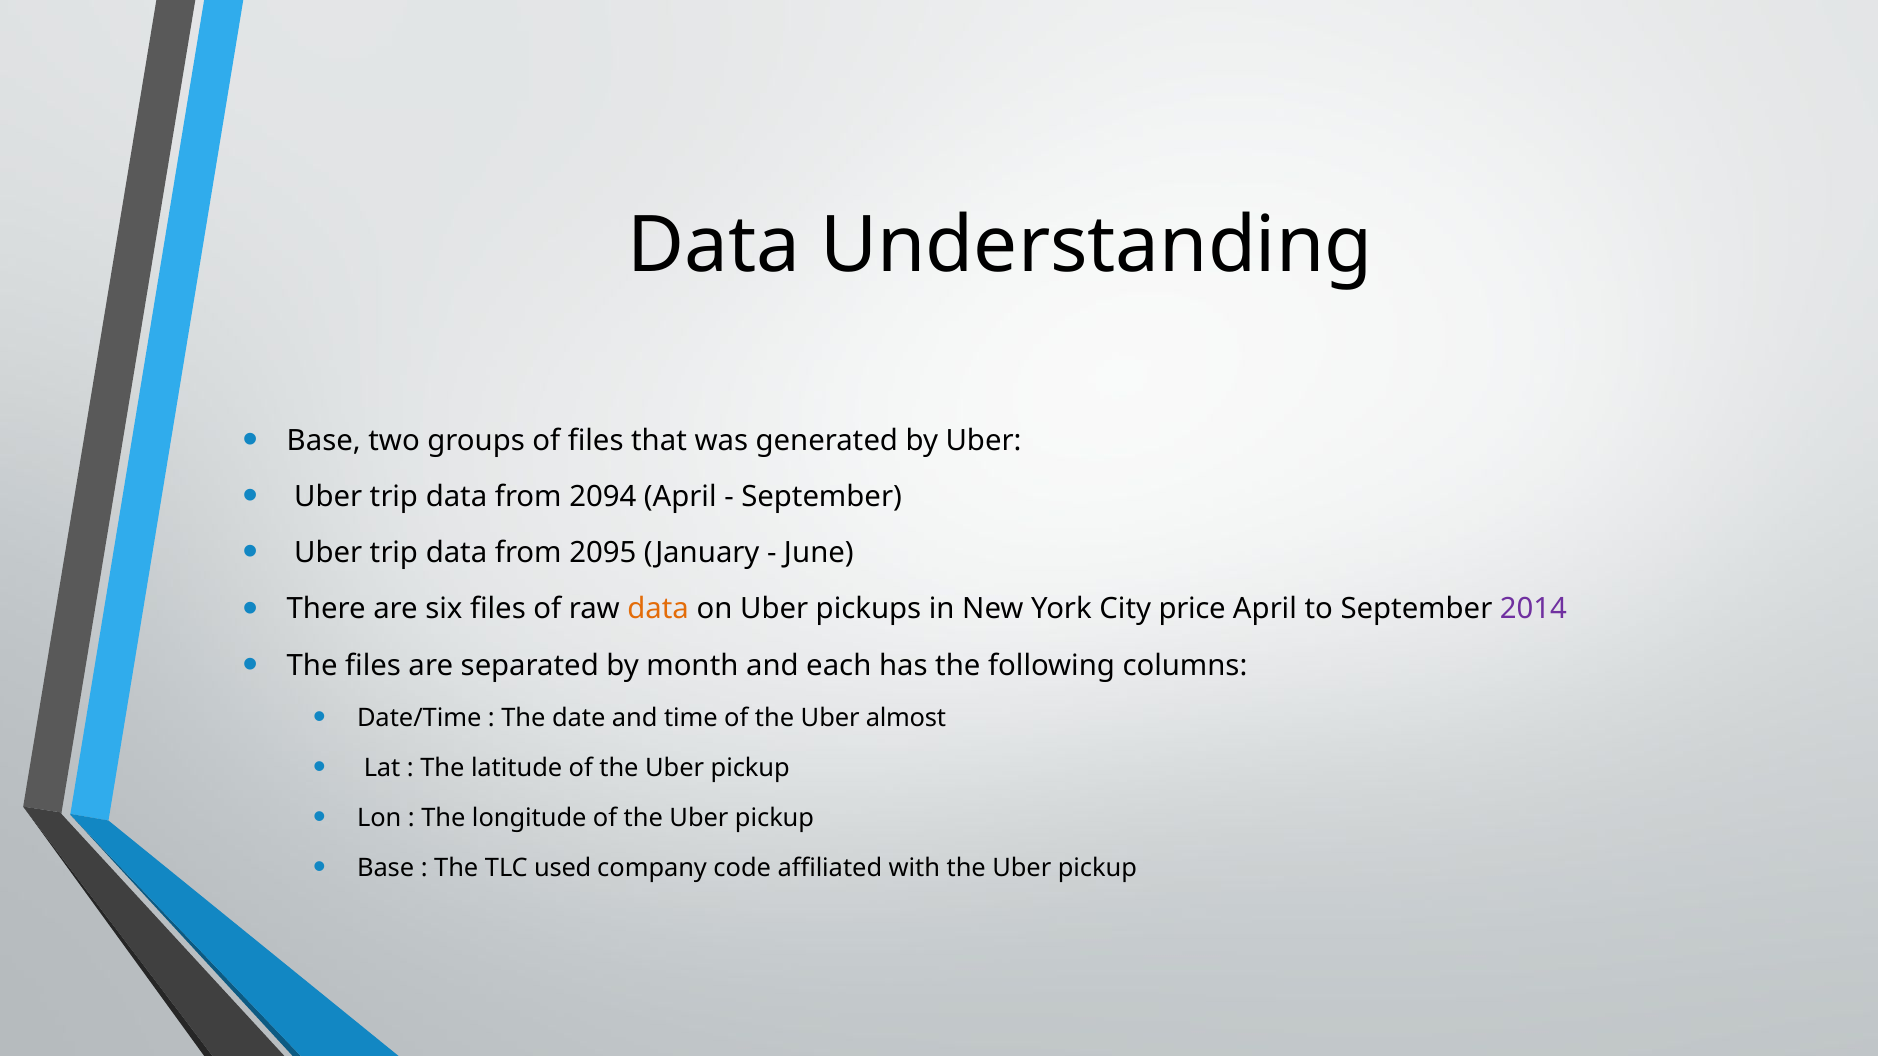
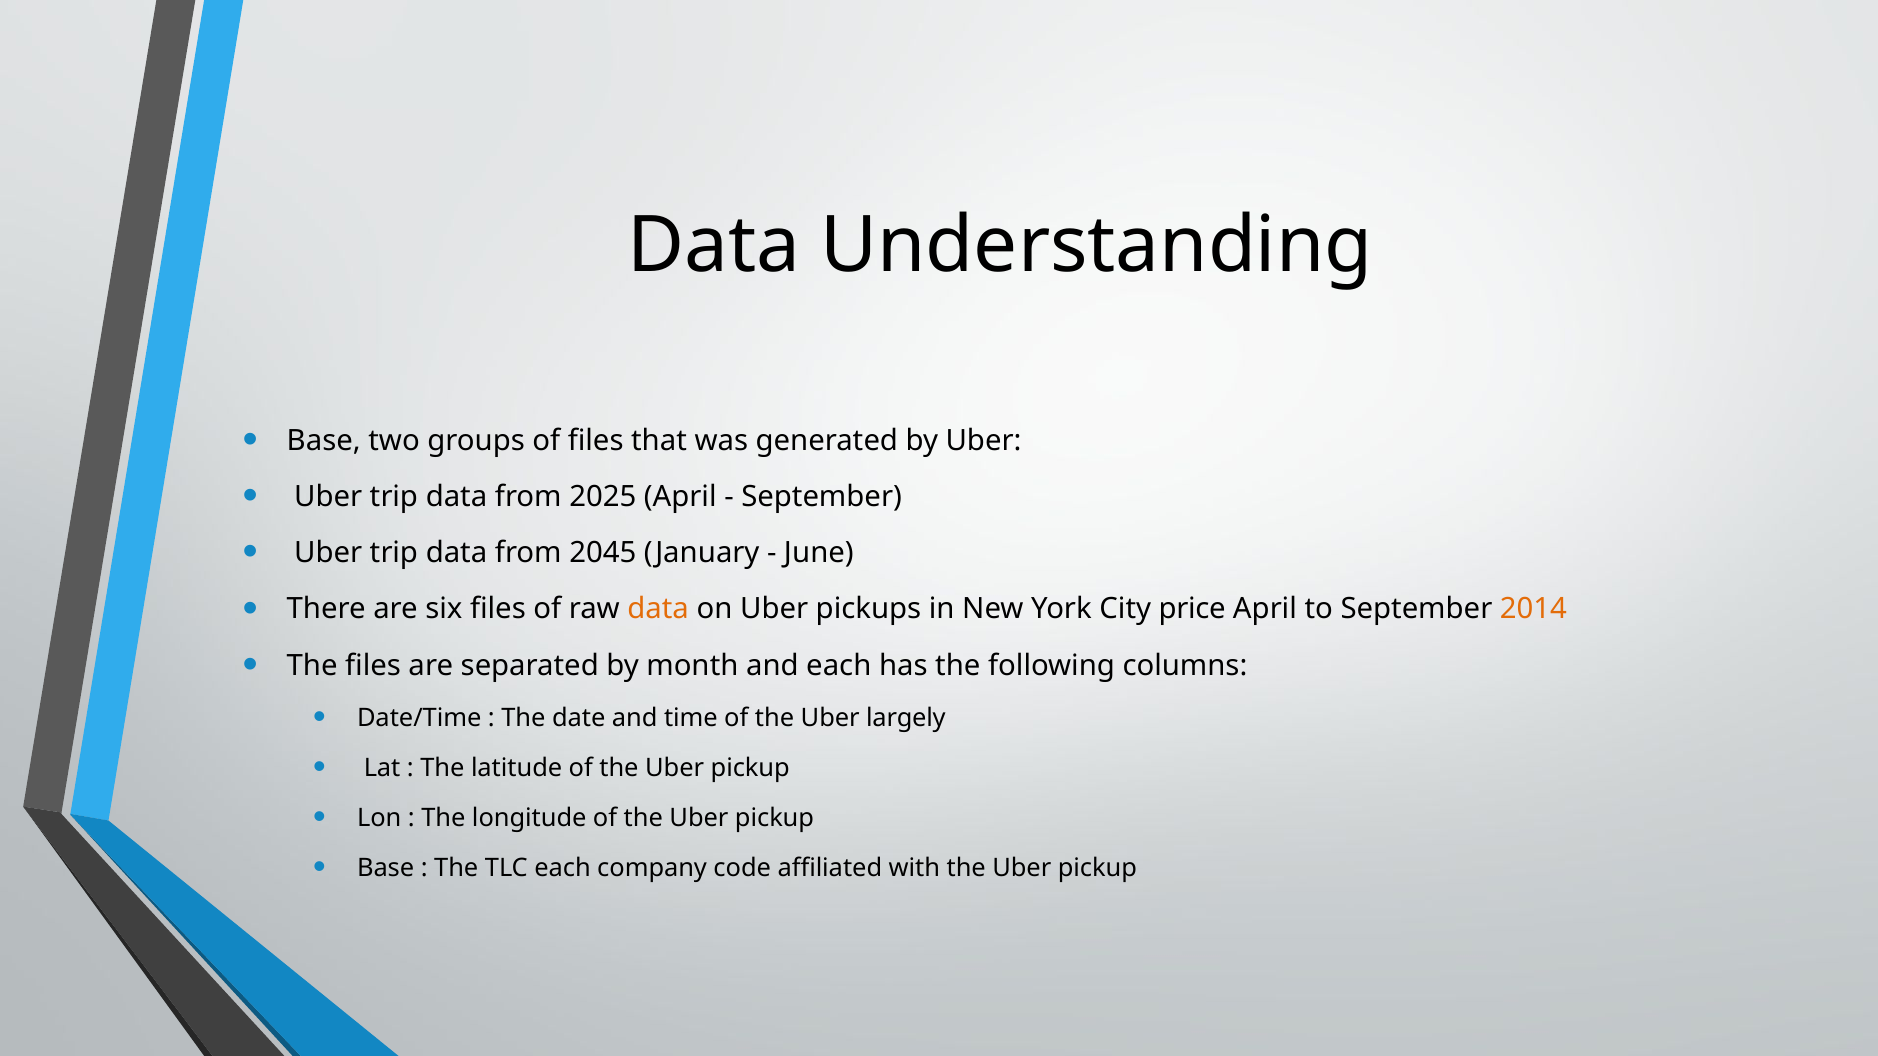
2094: 2094 -> 2025 (603, 497)
2095: 2095 -> 2045 (603, 553)
2014 colour: purple -> orange (1533, 610)
almost: almost -> largely (906, 718)
TLC used: used -> each (563, 868)
